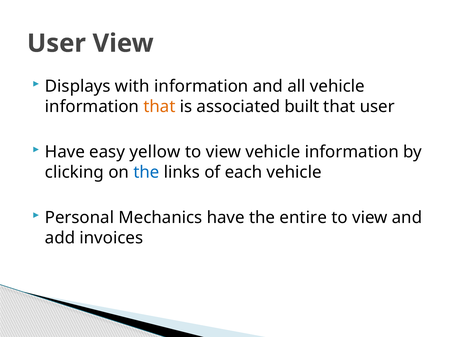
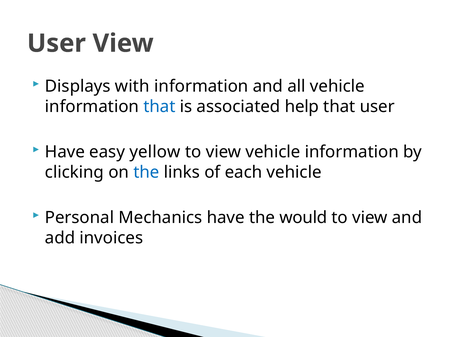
that colour: orange -> blue (159, 107)
built: built -> help (302, 107)
entire: entire -> would (303, 218)
